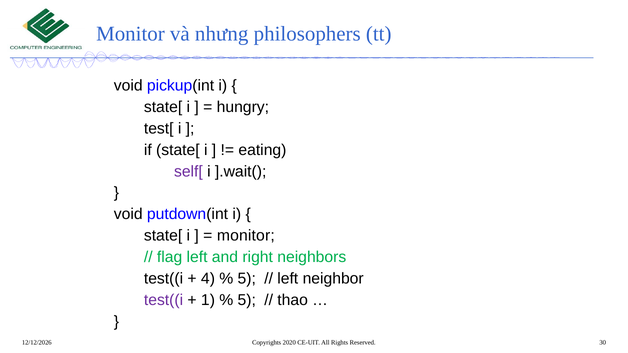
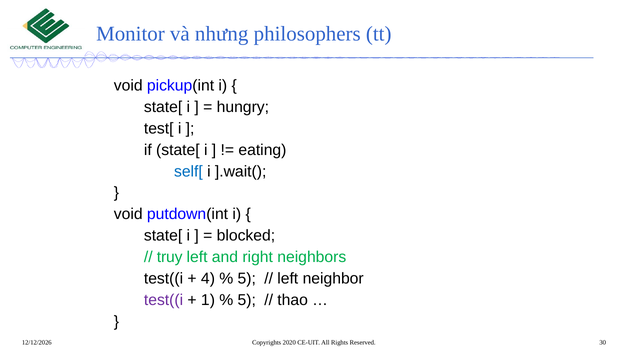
self[ colour: purple -> blue (188, 171)
monitor: monitor -> blocked (246, 236)
flag: flag -> truy (170, 257)
